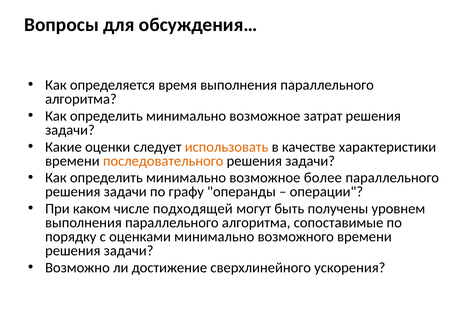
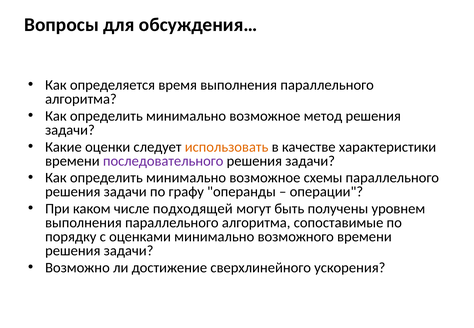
затрат: затрат -> метод (323, 116)
последовательного colour: orange -> purple (163, 161)
более: более -> схемы (323, 178)
